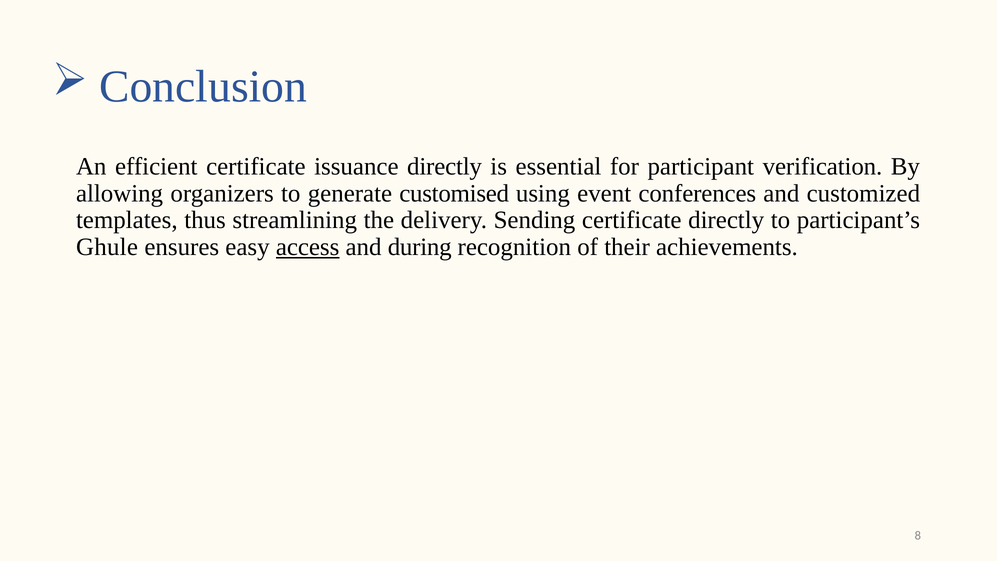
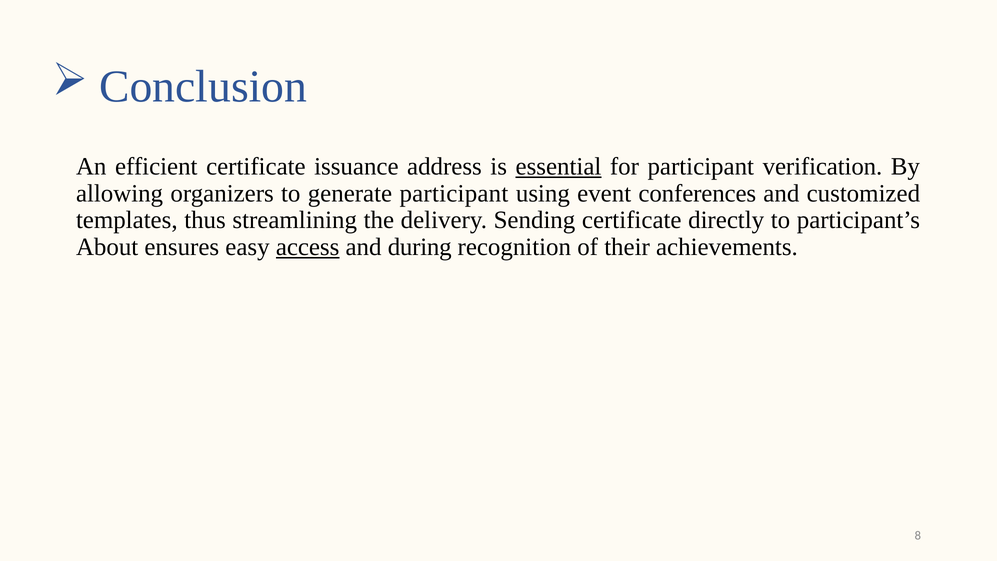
issuance directly: directly -> address (444, 166)
essential underline: none -> present (558, 166)
generate customised: customised -> participant (454, 193)
Ghule: Ghule -> About (107, 247)
